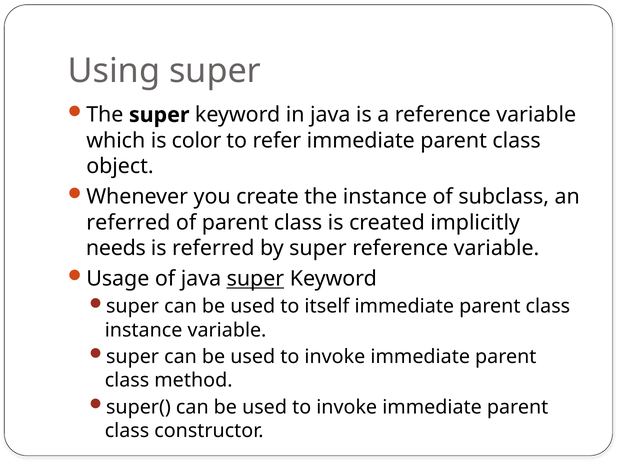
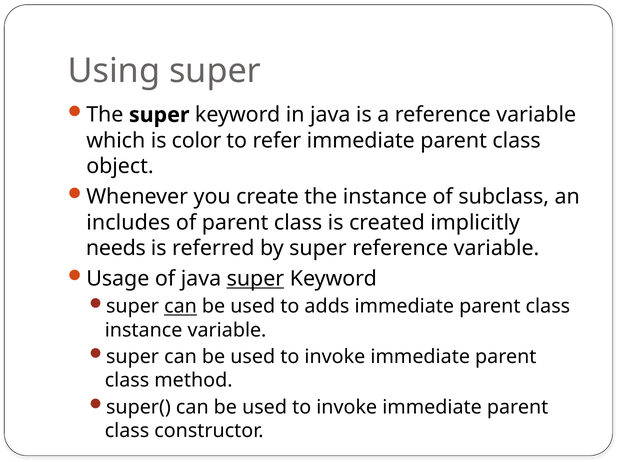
referred: referred -> includes (128, 223)
can underline: none -> present (181, 307)
itself: itself -> adds (327, 307)
